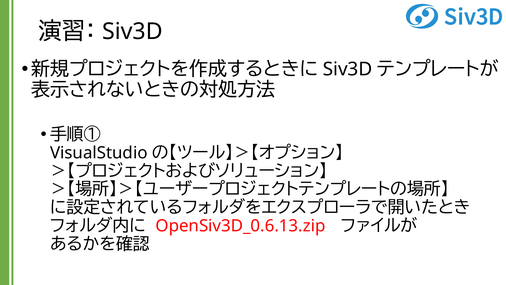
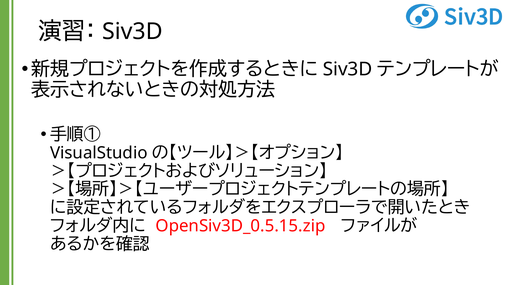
OpenSiv3D_0.6.13.zip: OpenSiv3D_0.6.13.zip -> OpenSiv3D_0.5.15.zip (240, 226)
